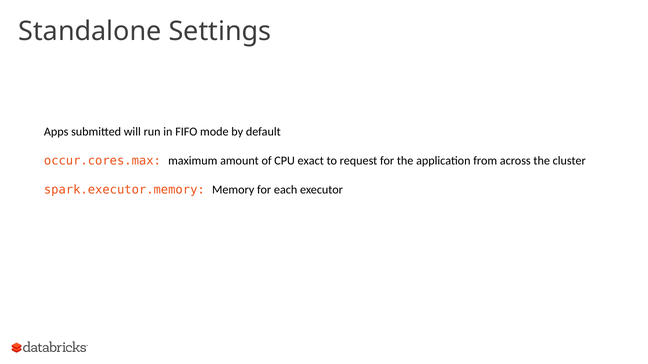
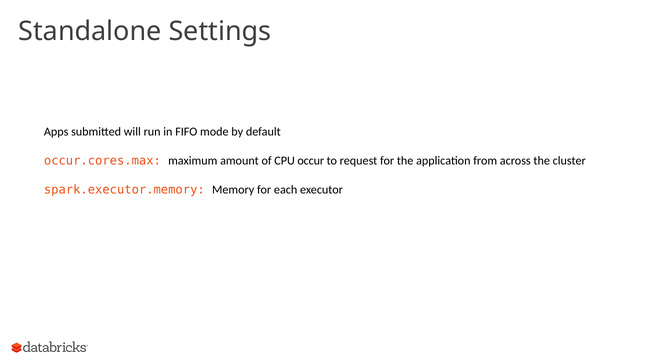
exact: exact -> occur (311, 161)
